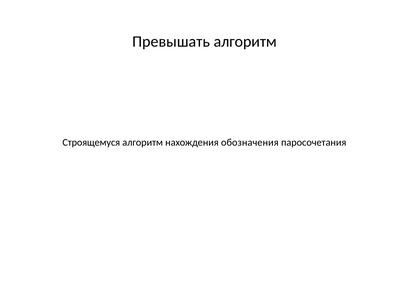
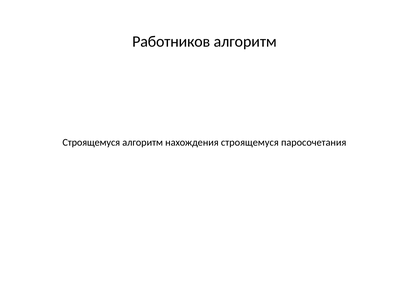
Превышать: Превышать -> Работников (171, 41)
нахождения обозначения: обозначения -> строящемуся (250, 142)
